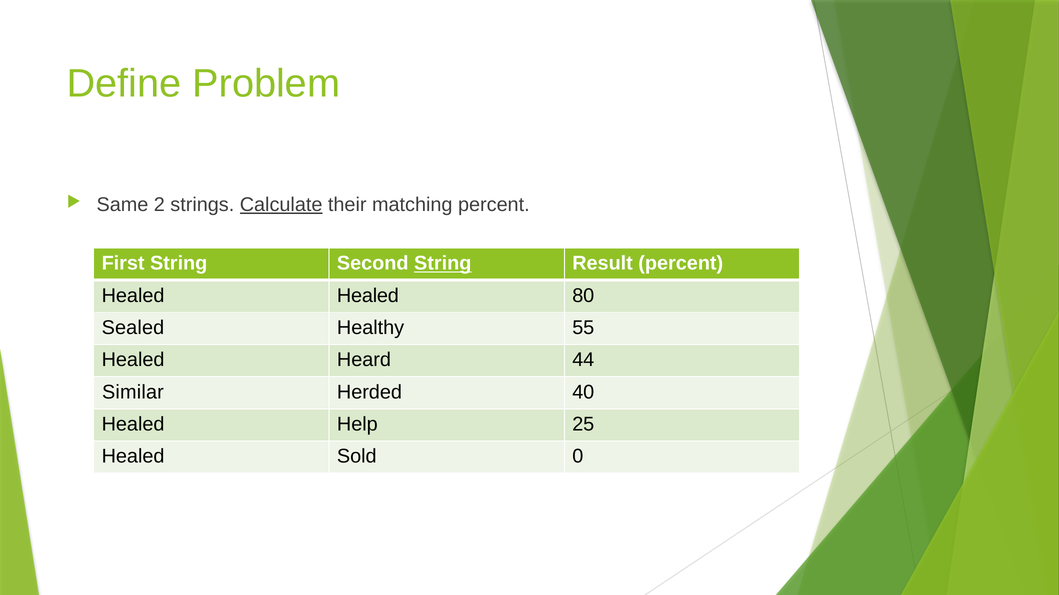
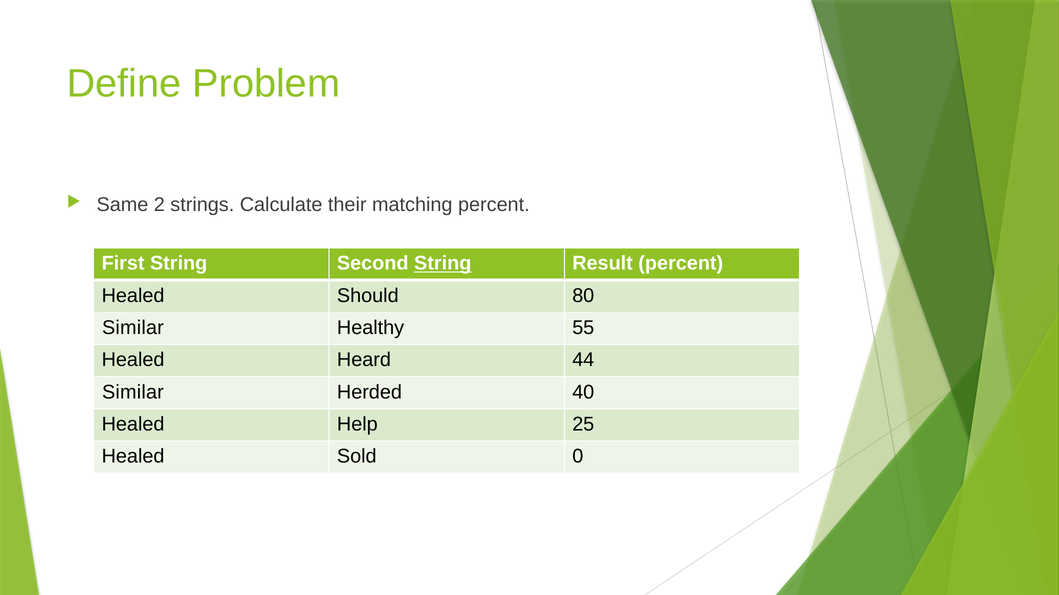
Calculate underline: present -> none (281, 205)
Healed Healed: Healed -> Should (368, 296)
Sealed: Sealed -> Similar (133, 328)
